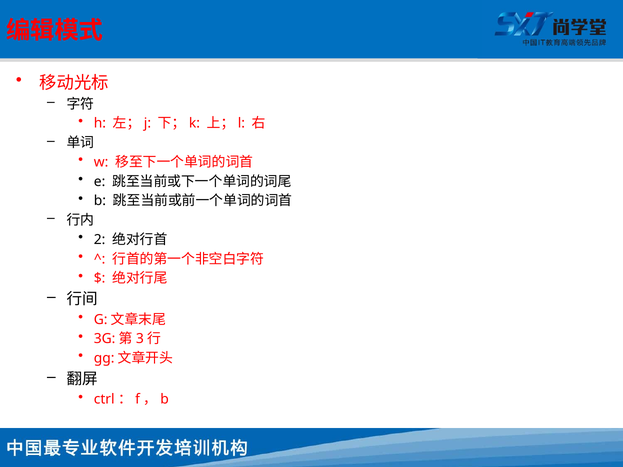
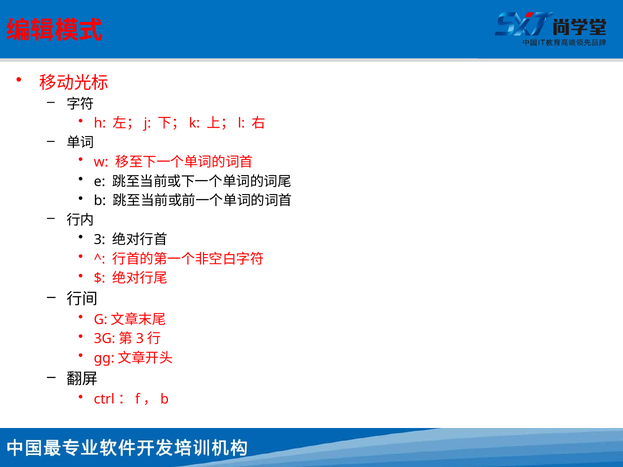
2: 2 -> 3 (100, 240)
